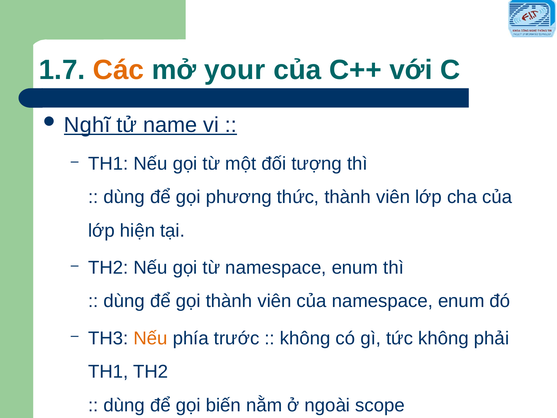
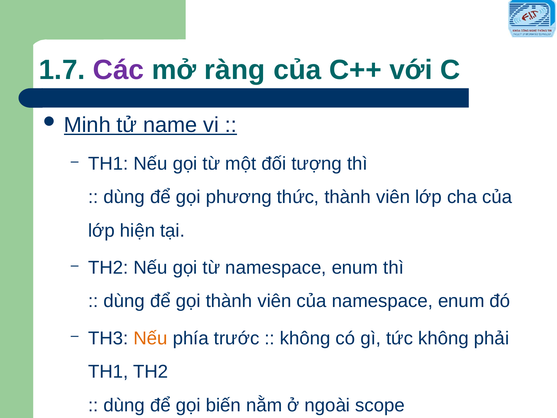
Các colour: orange -> purple (118, 70)
your: your -> ràng (235, 70)
Nghĩ: Nghĩ -> Minh (87, 125)
